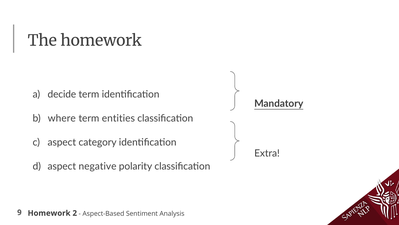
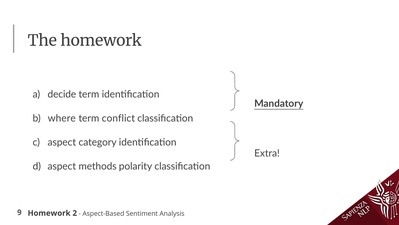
entities: entities -> conflict (118, 118)
negative: negative -> methods (98, 166)
